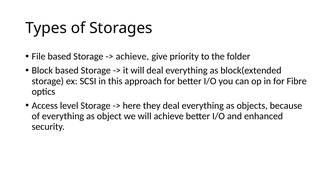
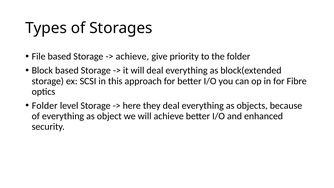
Access: Access -> Folder (45, 106)
